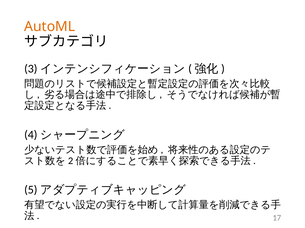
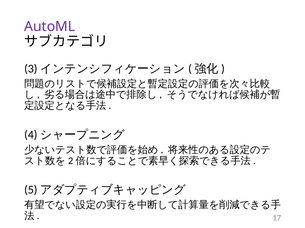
AutoML colour: orange -> purple (50, 27)
